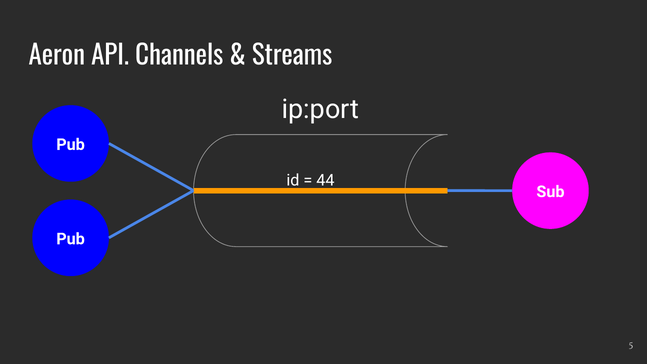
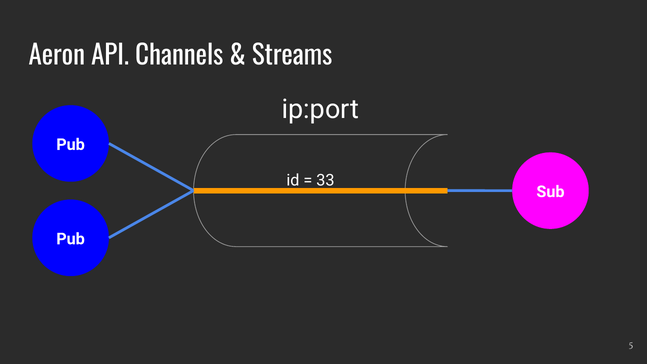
44: 44 -> 33 (325, 180)
